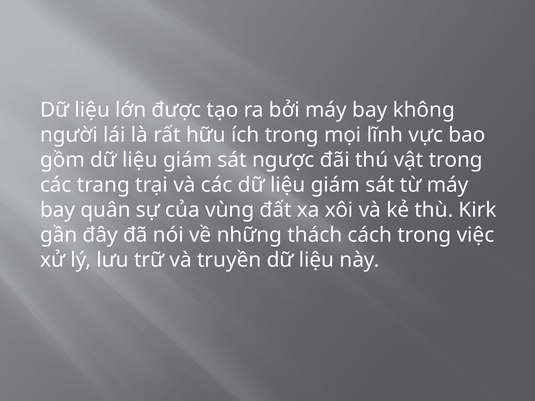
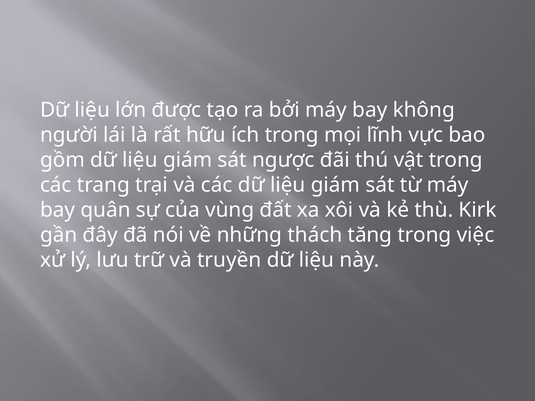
cách: cách -> tăng (370, 235)
